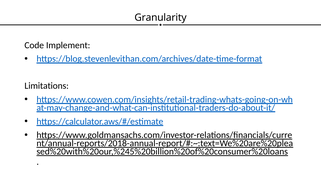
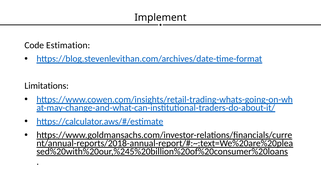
Granularity: Granularity -> Implement (160, 17)
Implement: Implement -> Estimation (68, 45)
